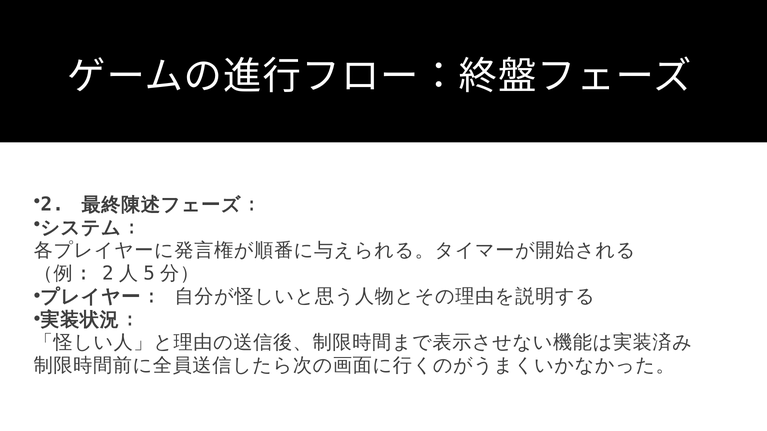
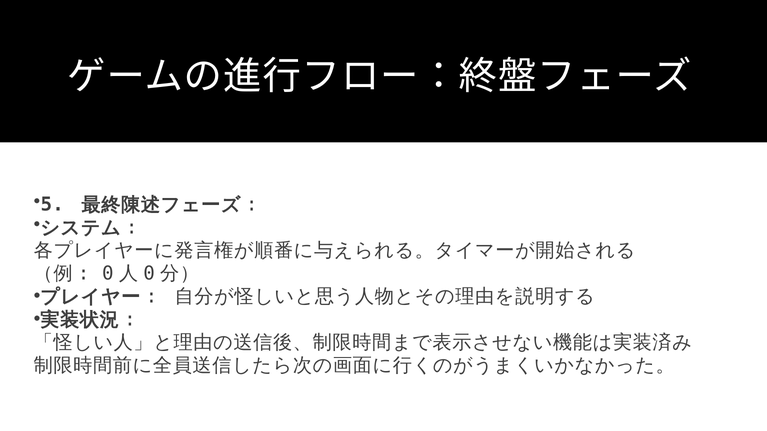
2: 2 -> 5 (52, 205)
2: 2 -> 0 (108, 274)
5: 5 -> 0 (149, 274)
